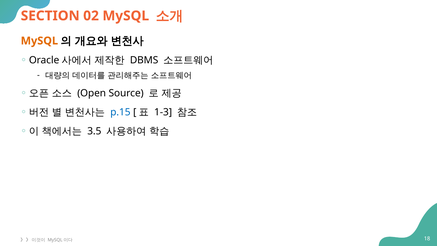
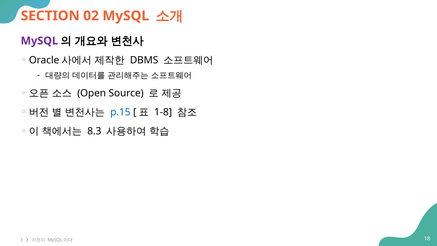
MySQL colour: orange -> purple (39, 41)
1-3: 1-3 -> 1-8 (163, 112)
3.5: 3.5 -> 8.3 (94, 131)
